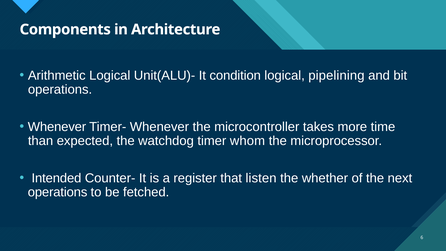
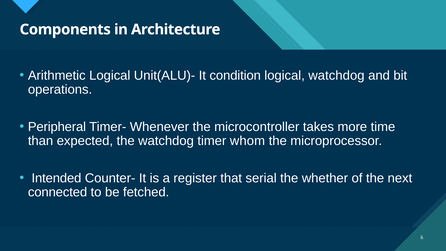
logical pipelining: pipelining -> watchdog (336, 75)
Whenever: Whenever -> Peripheral (57, 127)
listen: listen -> serial (261, 178)
operations: operations -> connected (58, 192)
